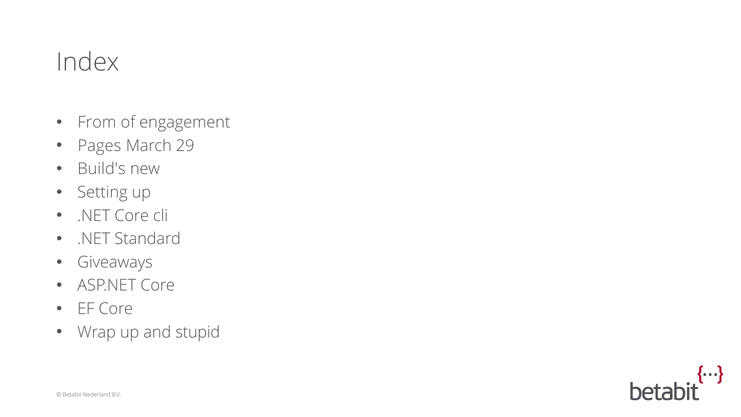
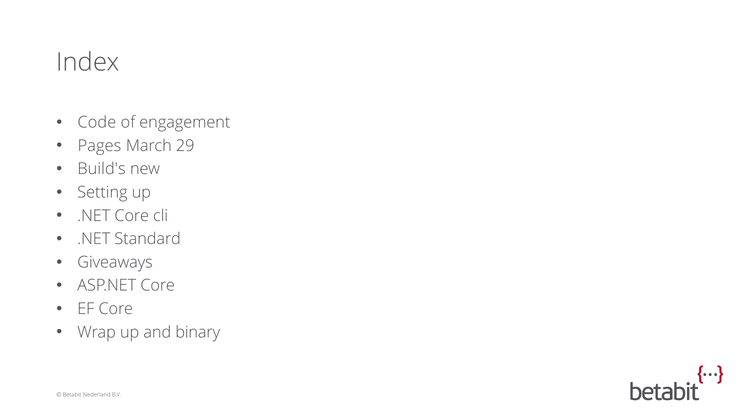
From: From -> Code (97, 122)
stupid: stupid -> binary (198, 332)
